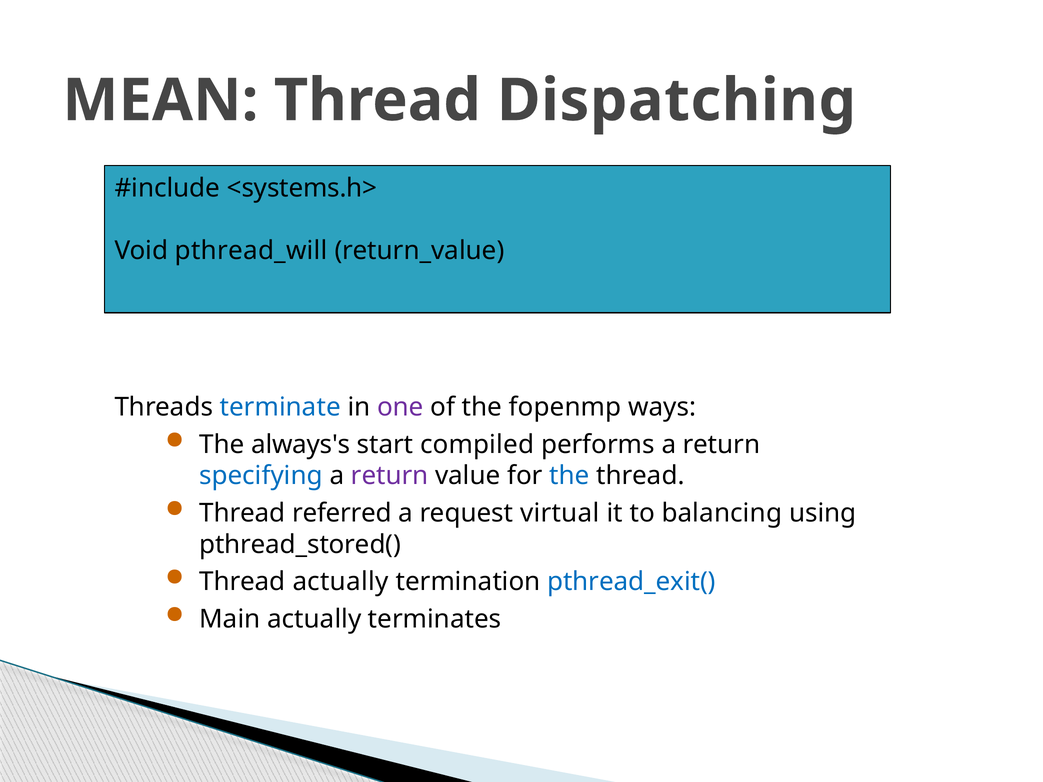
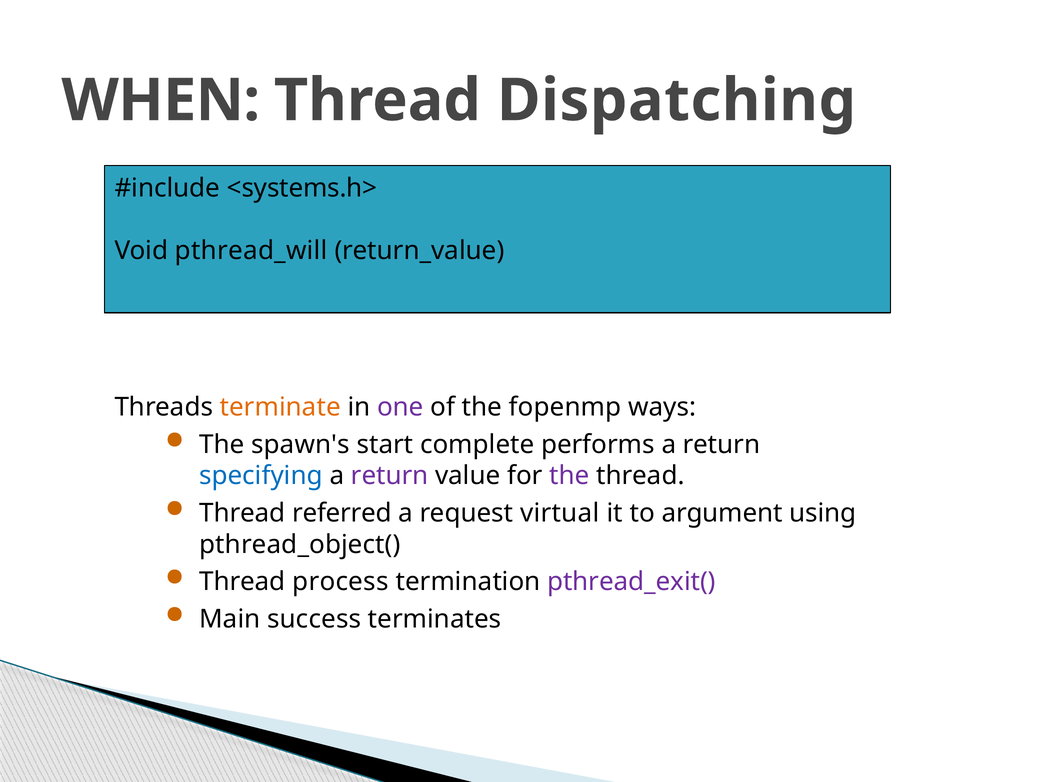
MEAN: MEAN -> WHEN (161, 101)
terminate colour: blue -> orange (280, 407)
always's: always's -> spawn's (301, 445)
compiled: compiled -> complete (477, 445)
the colour: blue -> purple (570, 476)
balancing: balancing -> argument (722, 513)
pthread_stored(: pthread_stored( -> pthread_object( (300, 545)
Thread actually: actually -> process (341, 582)
pthread_exit( colour: blue -> purple (631, 582)
Main actually: actually -> success (314, 619)
